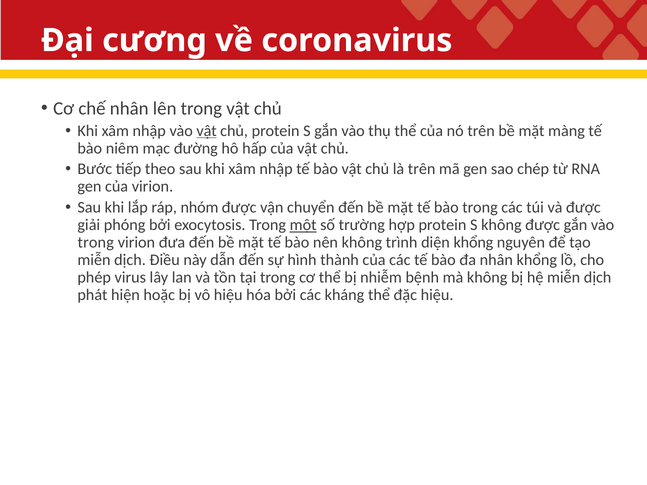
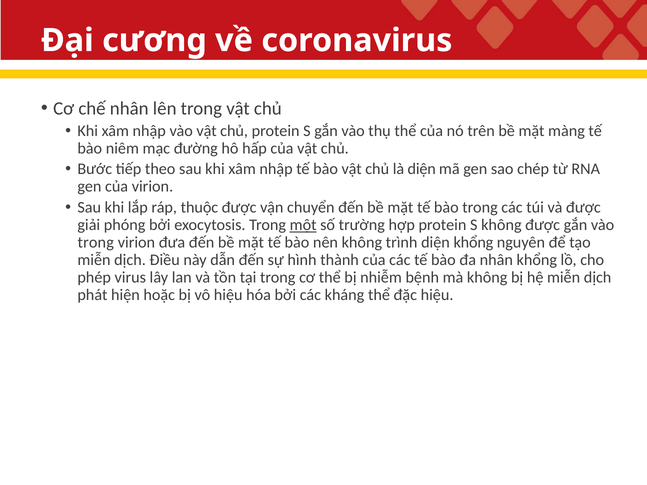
vật underline: present -> none (207, 131)
là trên: trên -> diện (422, 169)
nhóm: nhóm -> thuộc (199, 207)
